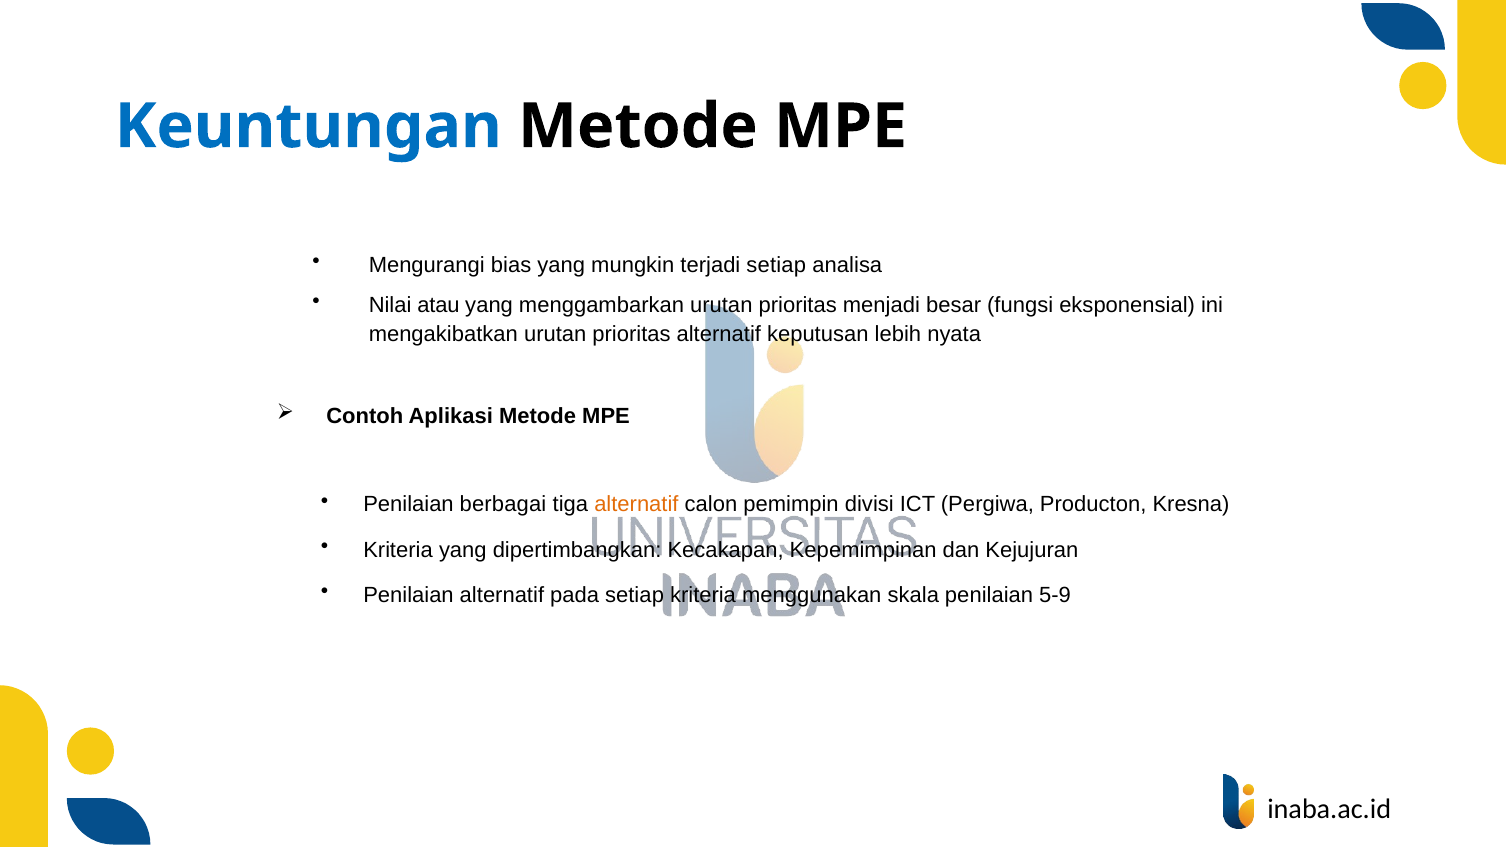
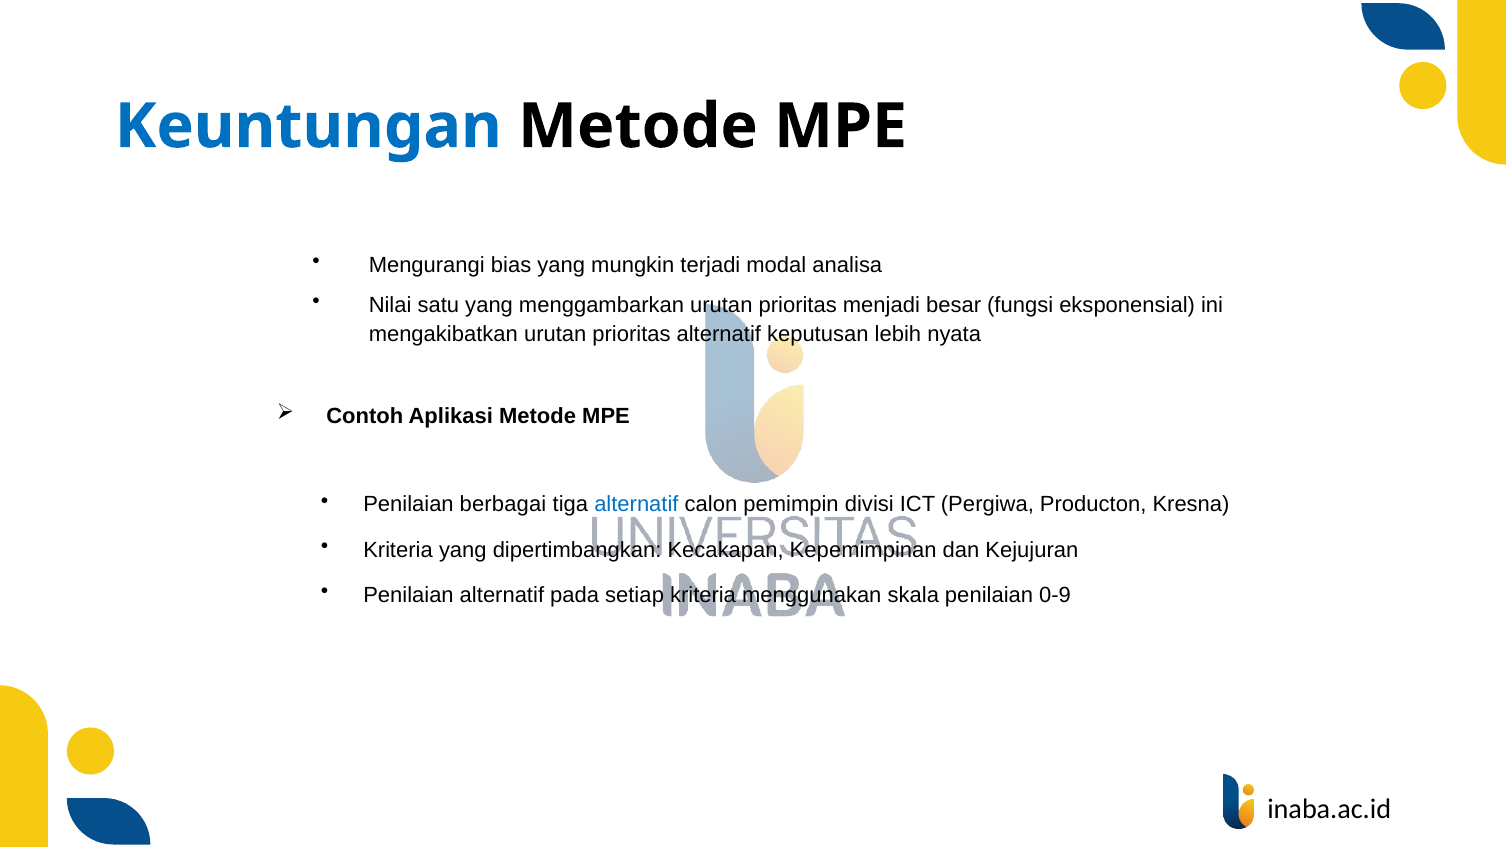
terjadi setiap: setiap -> modal (776, 265)
atau: atau -> satu (438, 305)
alternatif colour: orange -> blue (636, 505)
5-9: 5-9 -> 0-9 (1055, 595)
